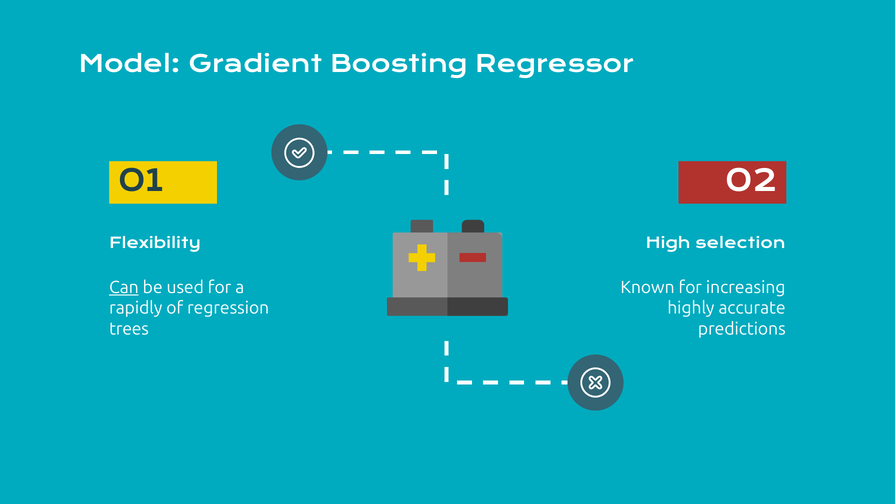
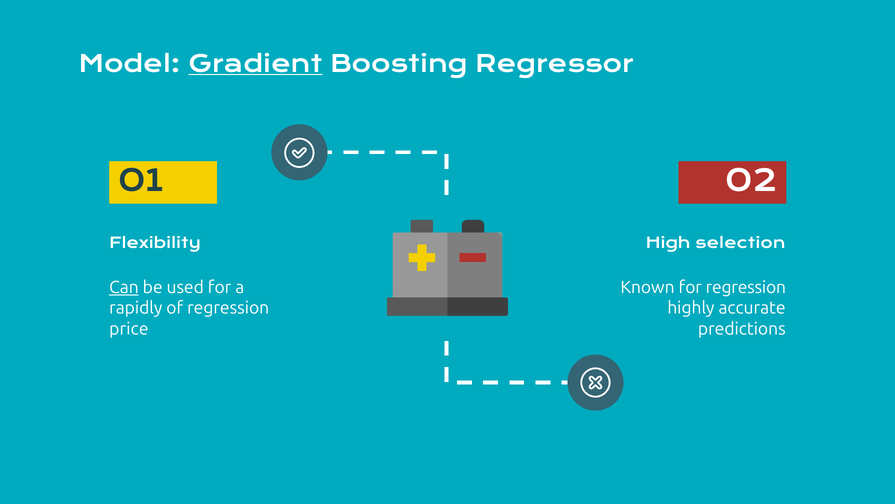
Gradient underline: none -> present (255, 64)
for increasing: increasing -> regression (746, 287)
trees: trees -> price (129, 329)
